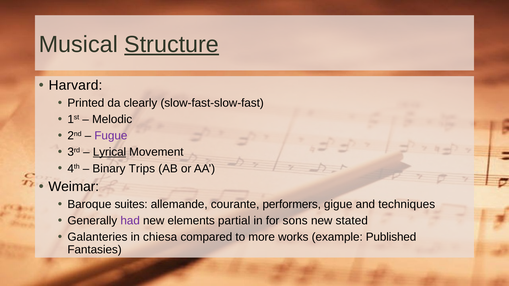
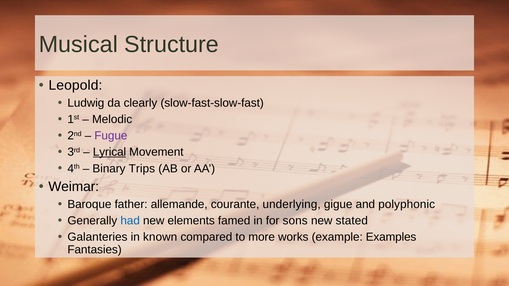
Structure underline: present -> none (172, 45)
Harvard: Harvard -> Leopold (75, 85)
Printed: Printed -> Ludwig (86, 103)
suites: suites -> father (131, 204)
performers: performers -> underlying (292, 204)
techniques: techniques -> polyphonic (407, 204)
had colour: purple -> blue (130, 221)
partial: partial -> famed (234, 221)
chiesa: chiesa -> known (160, 237)
Published: Published -> Examples (391, 237)
